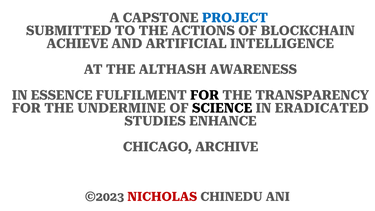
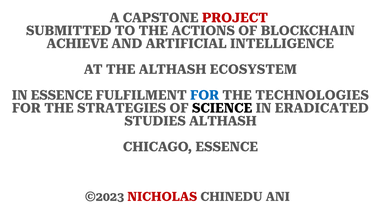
PROJECT colour: blue -> red (235, 18)
AWARENESS: AWARENESS -> ECOSYSTEM (253, 69)
FOR colour: black -> blue (205, 95)
TRANSPARENCY: TRANSPARENCY -> TECHNOLOGIES (312, 95)
UNDERMINE: UNDERMINE -> STRATEGIES (122, 108)
STUDIES ENHANCE: ENHANCE -> ALTHASH (223, 121)
CHICAGO ARCHIVE: ARCHIVE -> ESSENCE (227, 147)
